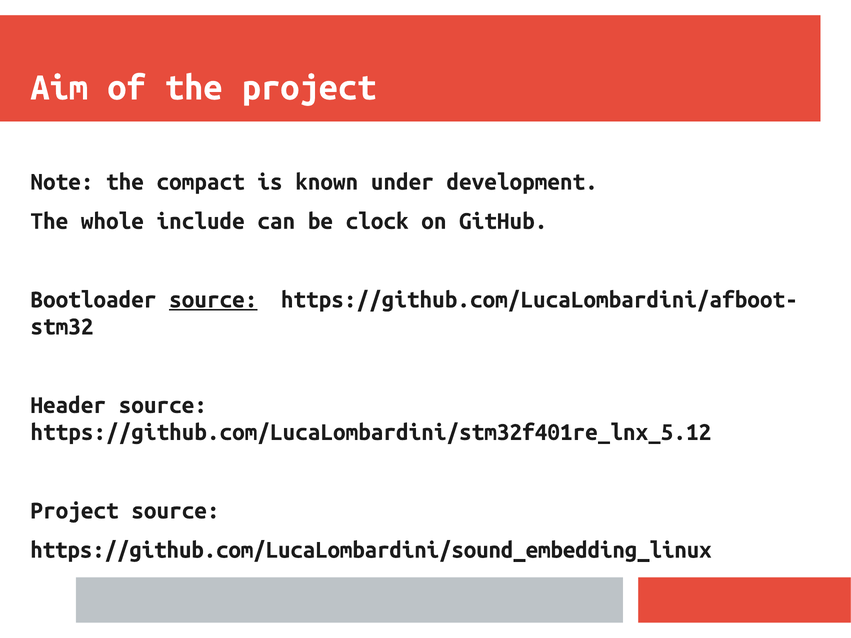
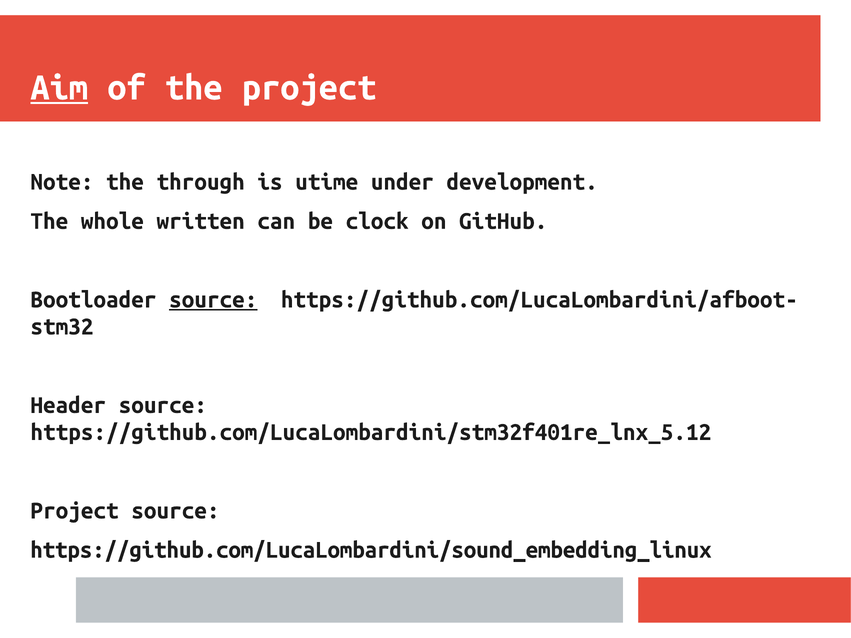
Aim underline: none -> present (59, 88)
compact: compact -> through (201, 182)
known: known -> utime (327, 182)
include: include -> written (201, 222)
